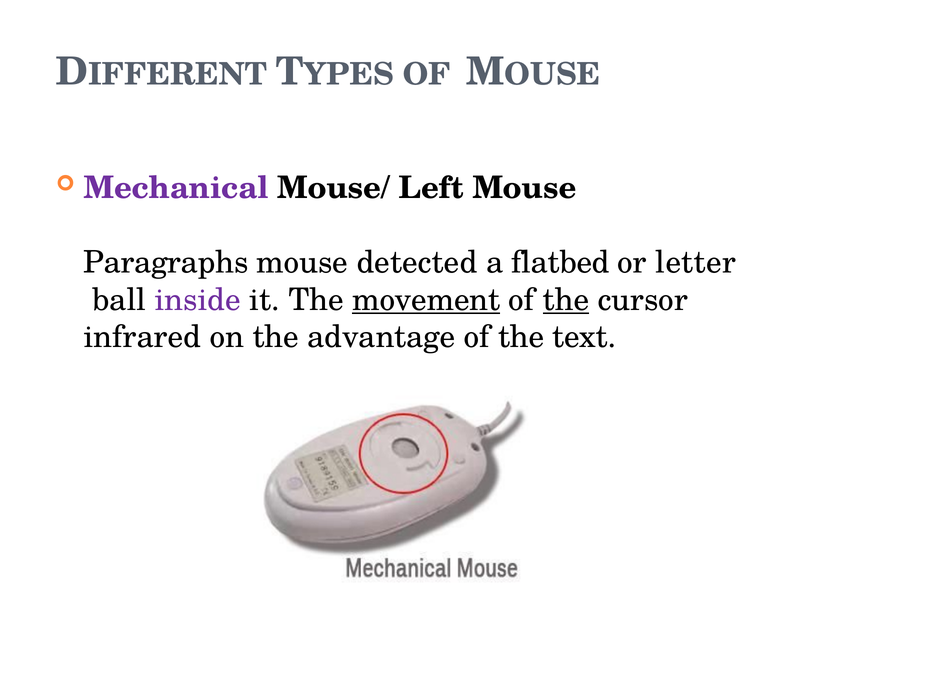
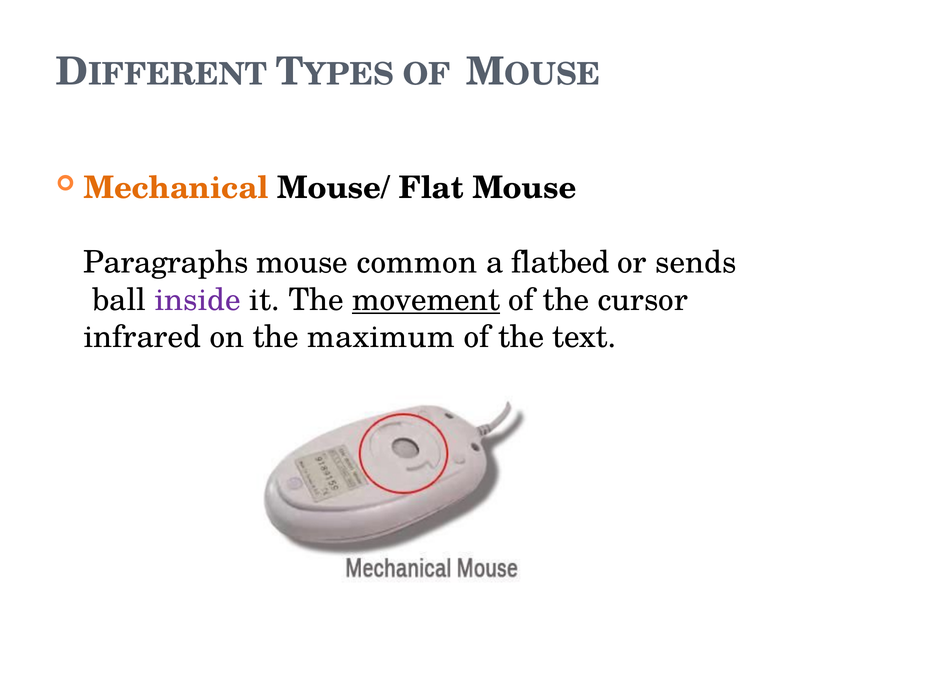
Mechanical colour: purple -> orange (176, 188)
Left: Left -> Flat (431, 188)
detected: detected -> common (417, 263)
letter: letter -> sends (696, 263)
the underline: present -> none (566, 300)
advantage: advantage -> maximum (381, 337)
